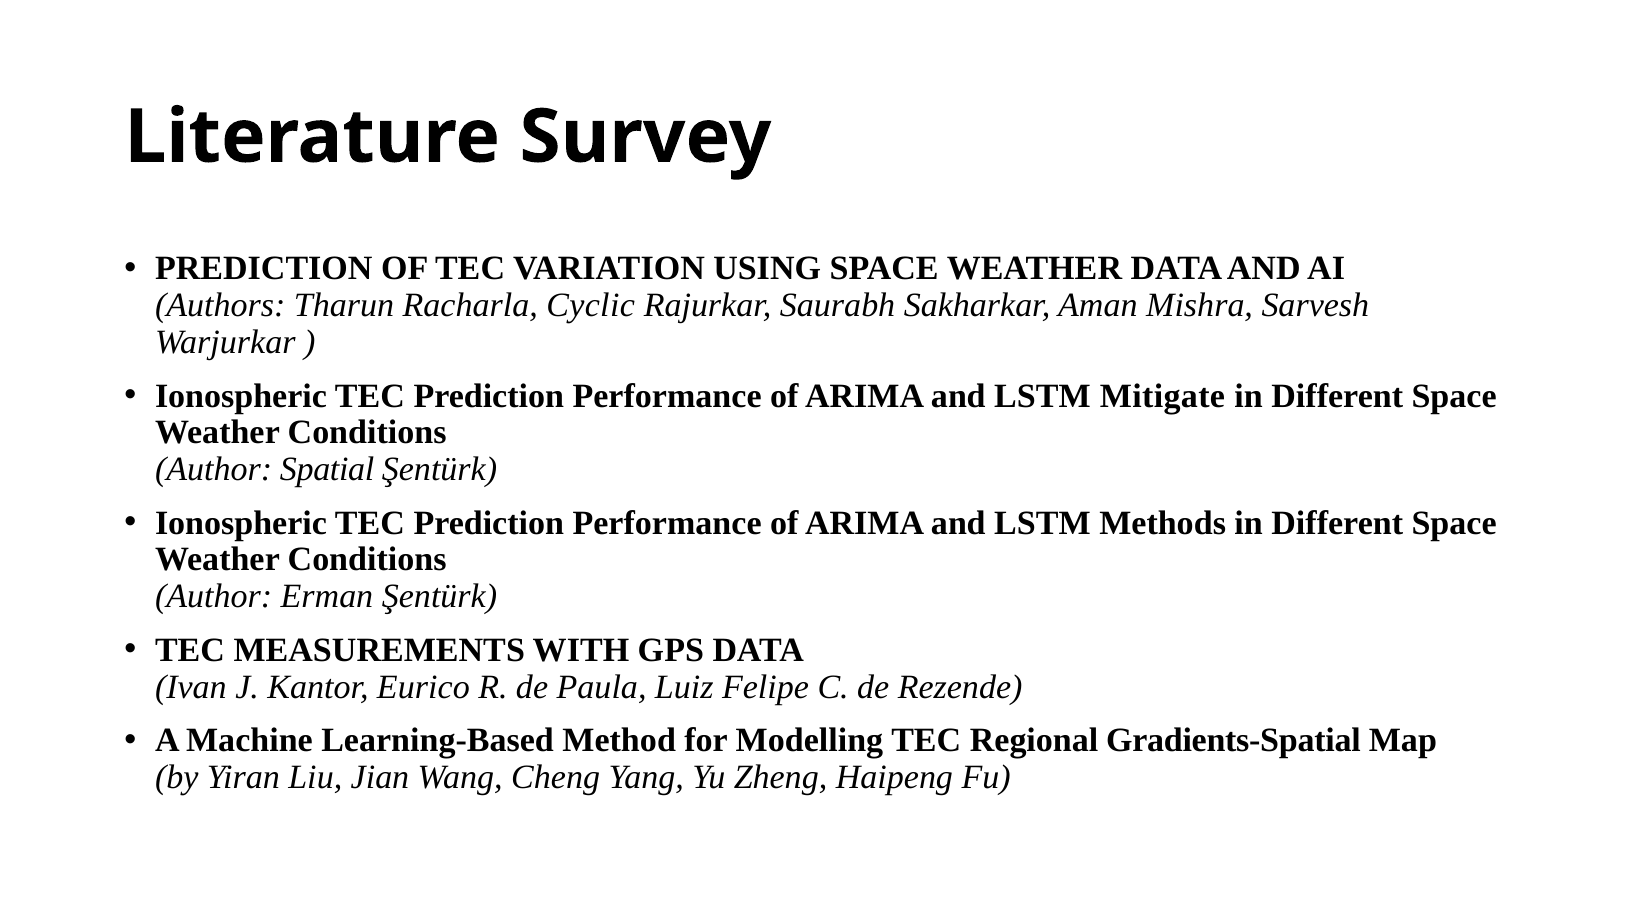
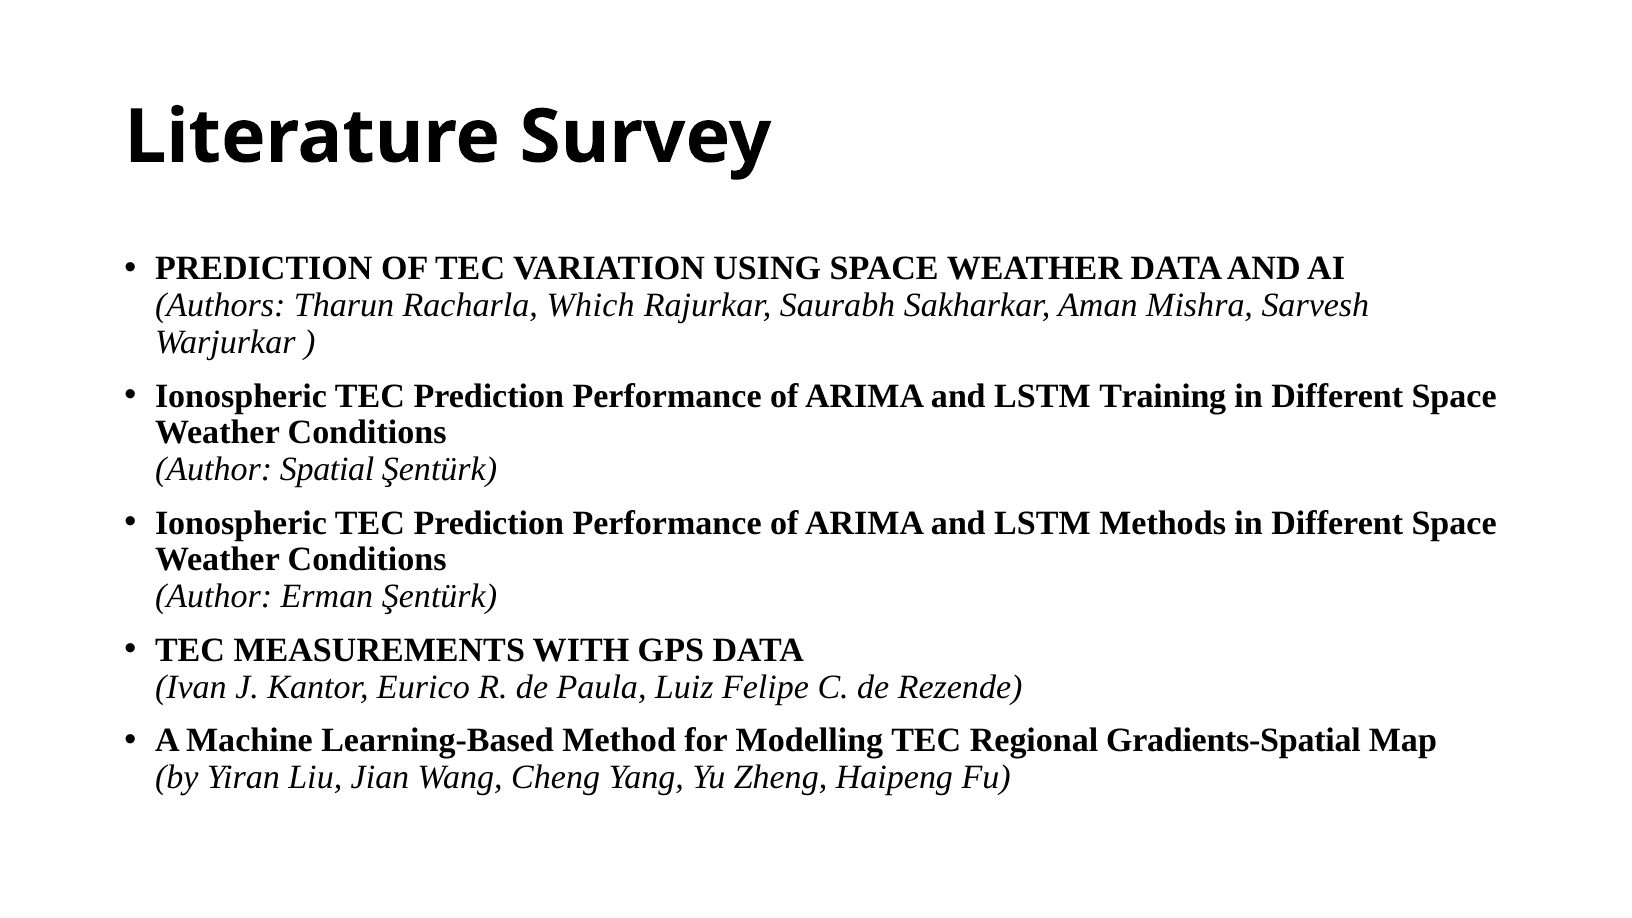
Cyclic: Cyclic -> Which (591, 305)
Mitigate: Mitigate -> Training (1163, 396)
